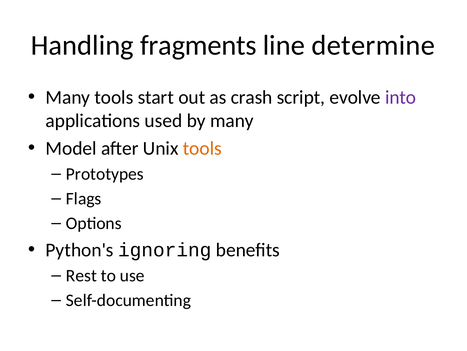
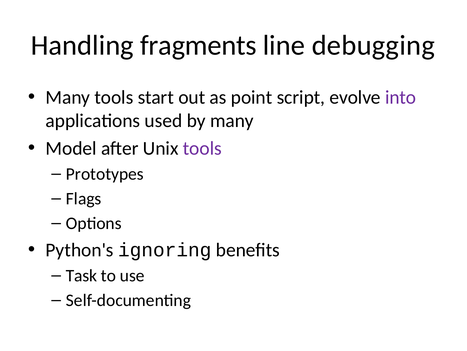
determine: determine -> debugging (373, 45)
crash: crash -> point (252, 97)
tools colour: orange -> purple (202, 148)
Rest: Rest -> Task (82, 275)
